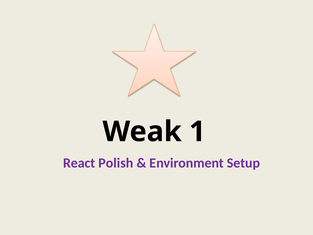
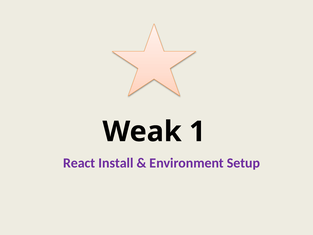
Polish: Polish -> Install (116, 163)
